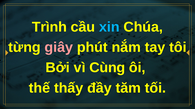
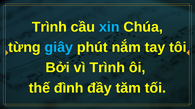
giây colour: pink -> light blue (59, 48)
vì Cùng: Cùng -> Trình (107, 68)
thấy: thấy -> đình (69, 88)
